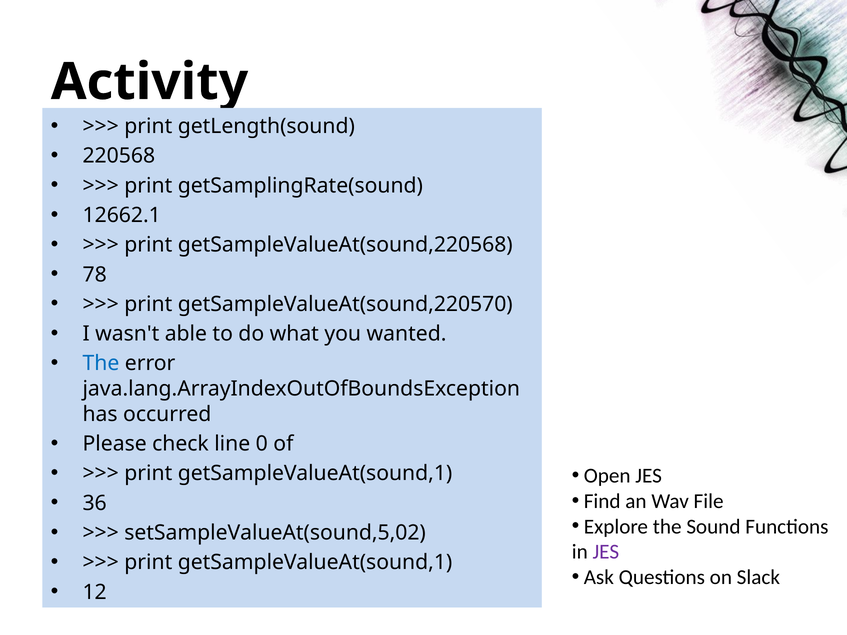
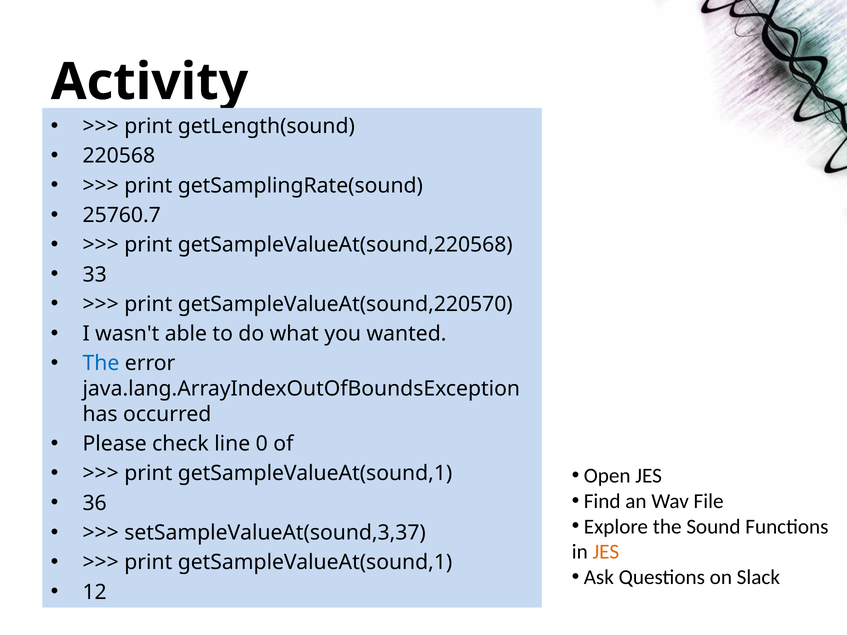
12662.1: 12662.1 -> 25760.7 (122, 215)
78: 78 -> 33 (95, 275)
setSampleValueAt(sound,5,02: setSampleValueAt(sound,5,02 -> setSampleValueAt(sound,3,37 (275, 533)
JES colour: purple -> orange (606, 552)
